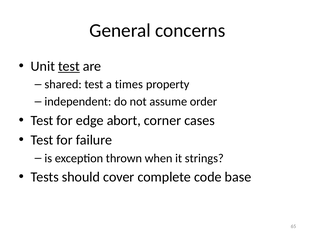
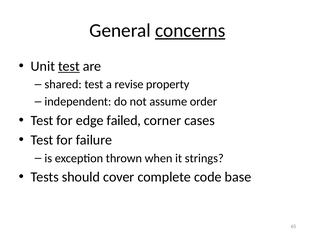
concerns underline: none -> present (190, 30)
times: times -> revise (129, 84)
abort: abort -> failed (124, 120)
